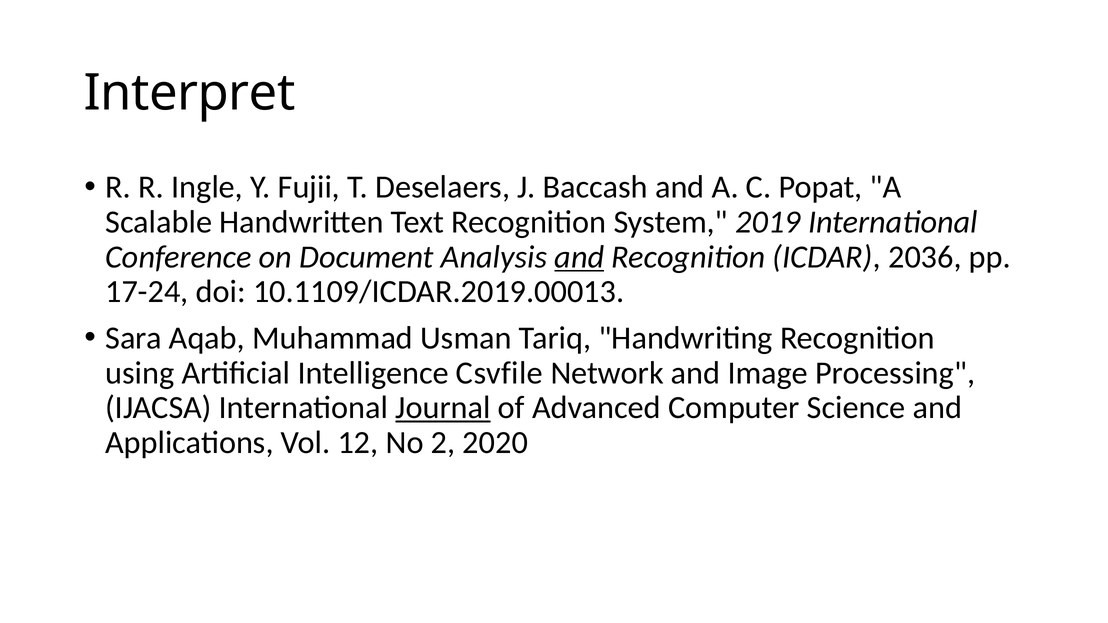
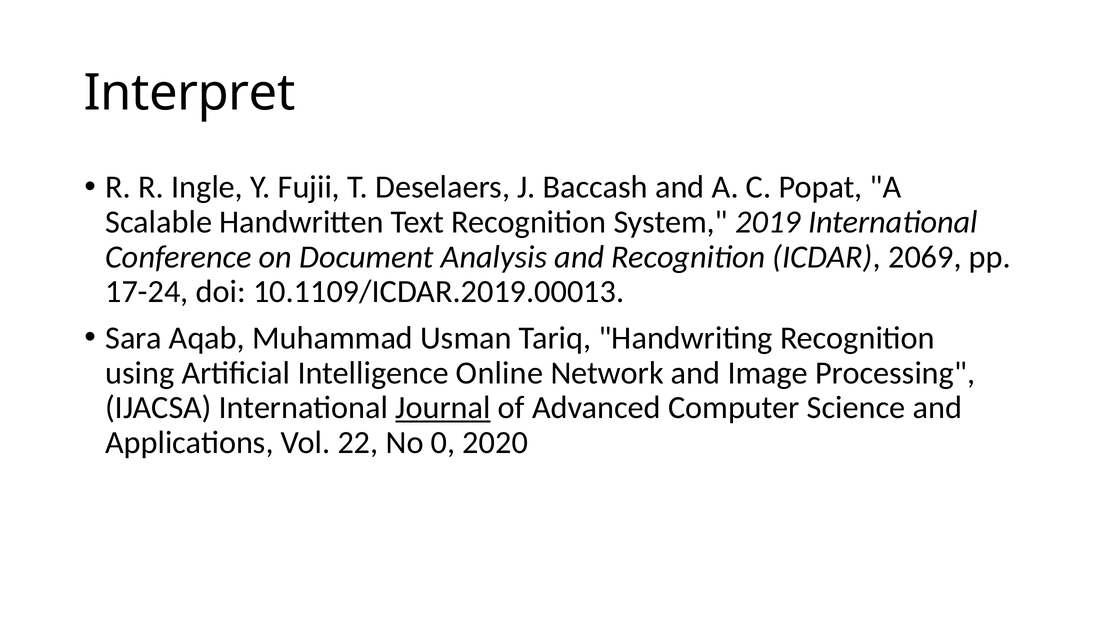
and underline: present -> none (579, 257)
2036: 2036 -> 2069 (925, 257)
Csvfile: Csvfile -> Online (500, 373)
12: 12 -> 22 (358, 443)
2: 2 -> 0 (443, 443)
